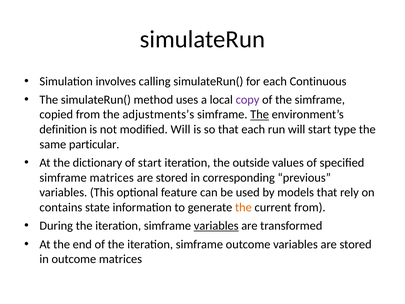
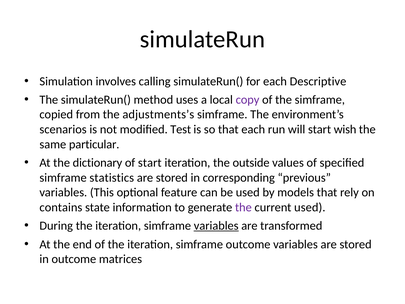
Continuous: Continuous -> Descriptive (318, 81)
The underline: present -> none (260, 114)
definition: definition -> scenarios (63, 129)
modified Will: Will -> Test (181, 129)
type: type -> wish (345, 129)
simframe matrices: matrices -> statistics (112, 177)
the colour: orange -> purple (243, 207)
current from: from -> used (310, 207)
